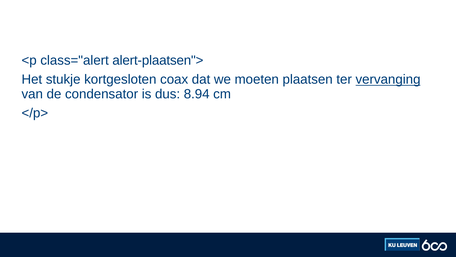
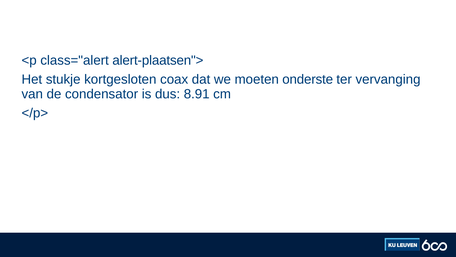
plaatsen: plaatsen -> onderste (308, 79)
vervanging underline: present -> none (388, 79)
8.94: 8.94 -> 8.91 (197, 94)
